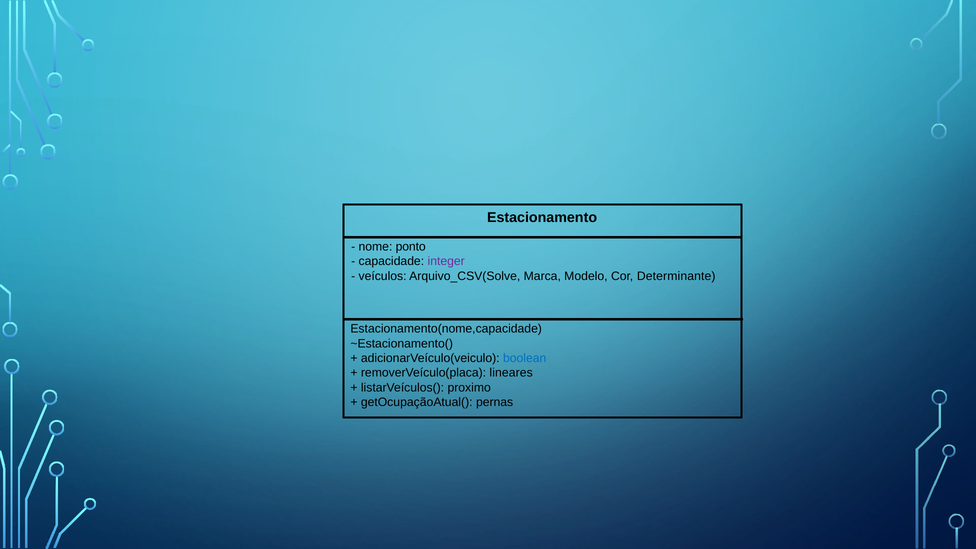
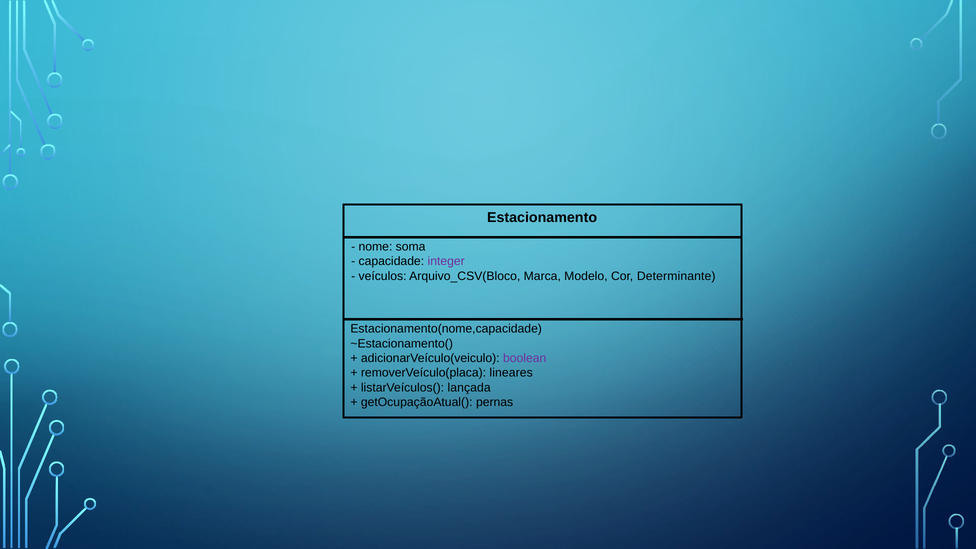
ponto: ponto -> soma (411, 247)
Arquivo_CSV(Solve: Arquivo_CSV(Solve -> Arquivo_CSV(Bloco (465, 276)
boolean colour: blue -> purple (525, 358)
proximo: proximo -> lançada (469, 387)
